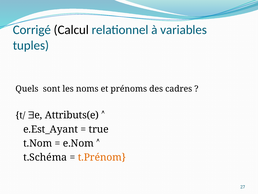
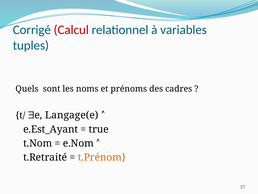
Calcul colour: black -> red (71, 30)
Attributs(e: Attributs(e -> Langage(e (72, 115)
t.Schéma: t.Schéma -> t.Retraité (45, 157)
